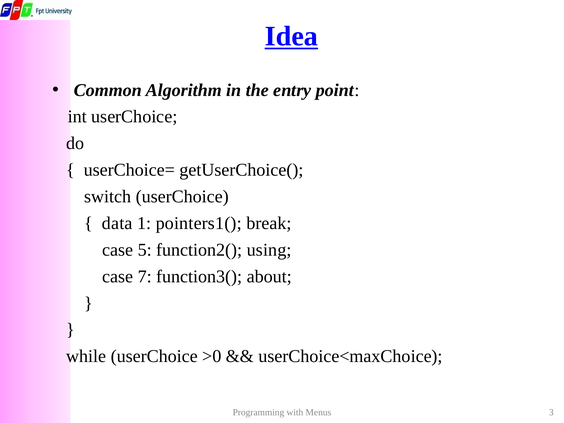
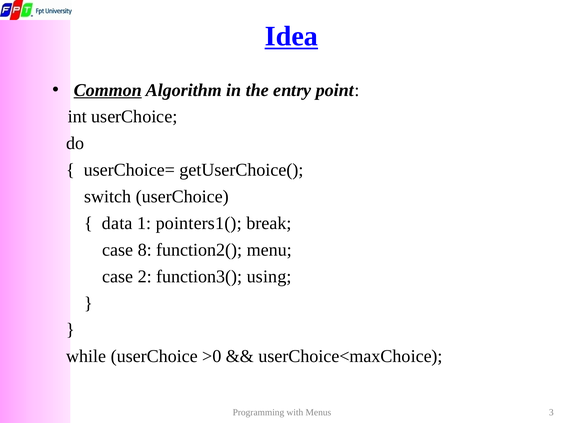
Common underline: none -> present (108, 90)
5: 5 -> 8 (145, 250)
using: using -> menu (269, 250)
7: 7 -> 2 (145, 276)
about: about -> using (269, 276)
